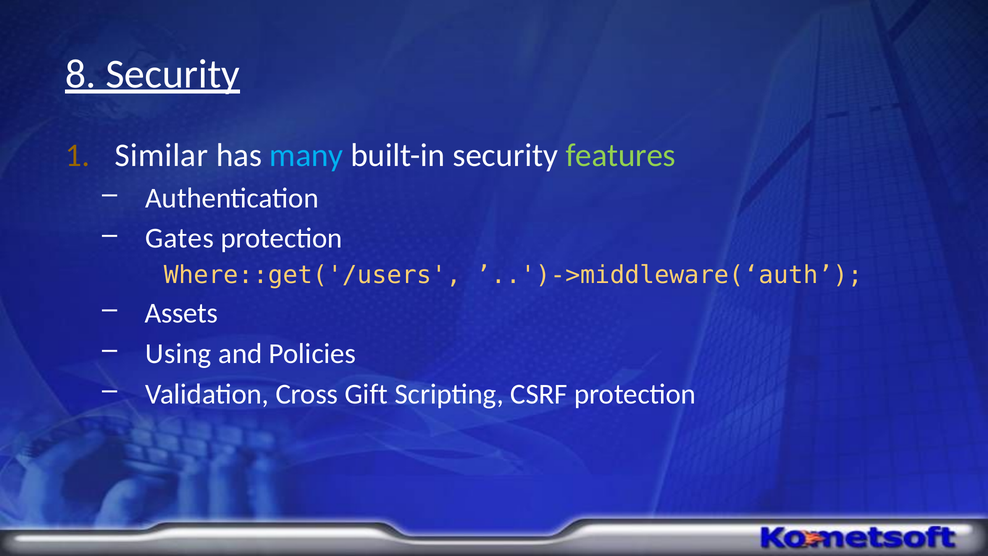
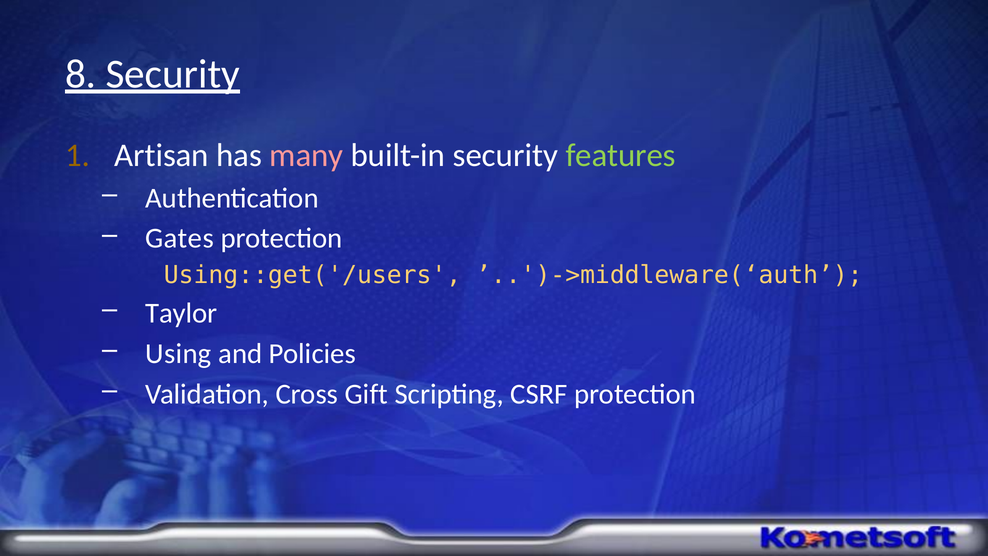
Similar: Similar -> Artisan (162, 155)
many colour: light blue -> pink (306, 155)
Where::get('/users: Where::get('/users -> Using::get('/users (313, 275)
Assets: Assets -> Taylor (181, 313)
